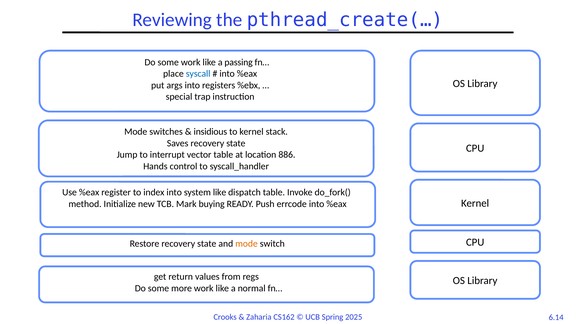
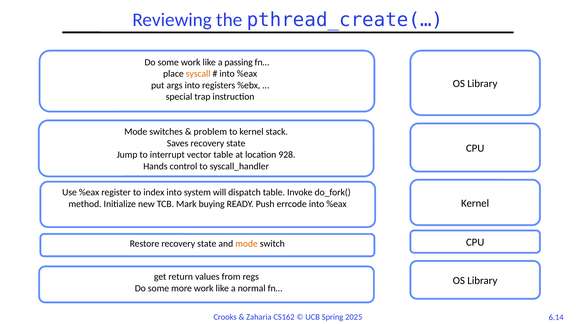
syscall colour: blue -> orange (198, 74)
insidious: insidious -> problem (210, 132)
886: 886 -> 928 (287, 155)
system like: like -> will (220, 192)
